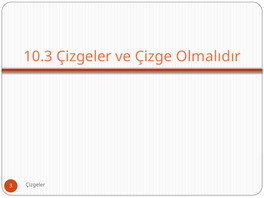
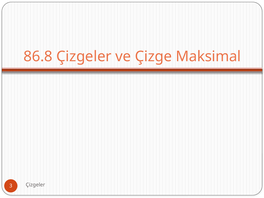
10.3: 10.3 -> 86.8 (38, 56)
Olmalıdır: Olmalıdır -> Maksimal (208, 56)
